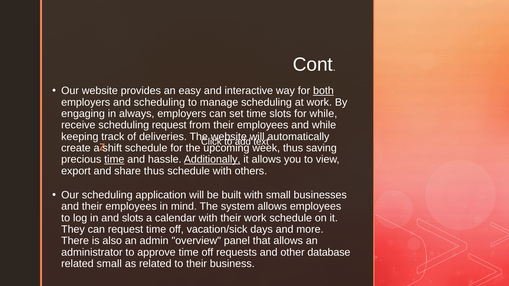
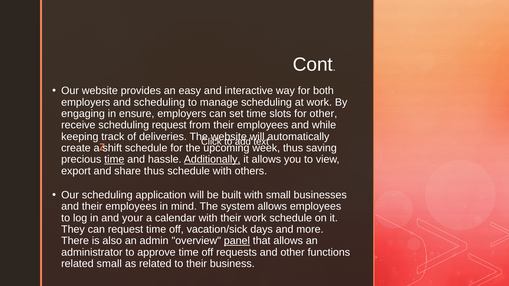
both underline: present -> none (323, 91)
always: always -> ensure (137, 114)
for while: while -> other (323, 114)
and slots: slots -> your (133, 218)
panel underline: none -> present (237, 241)
database: database -> functions (329, 253)
